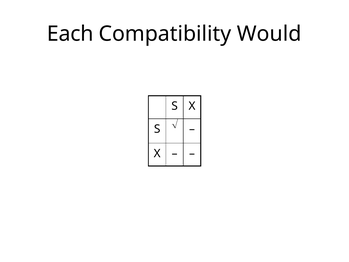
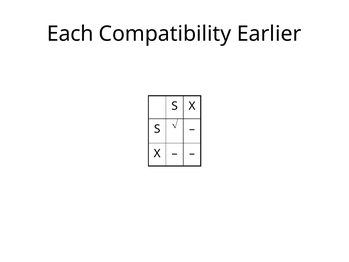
Would: Would -> Earlier (269, 34)
